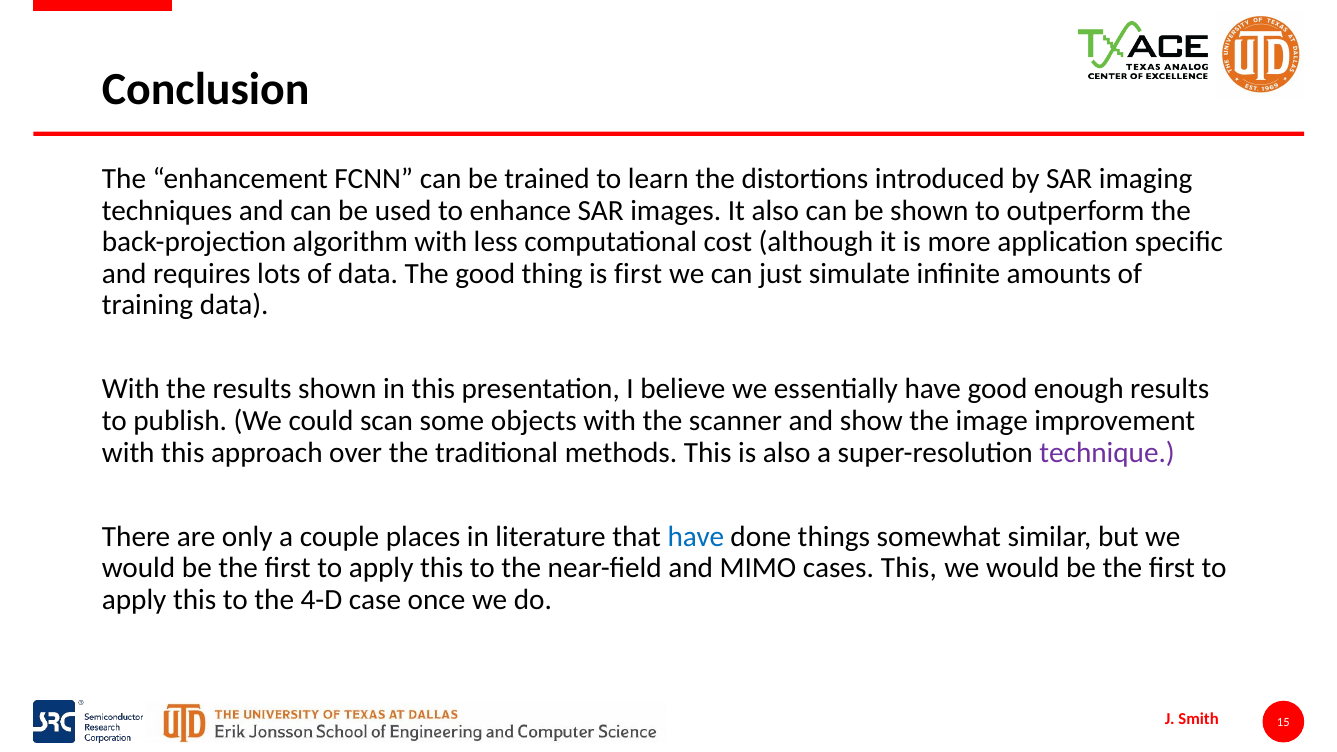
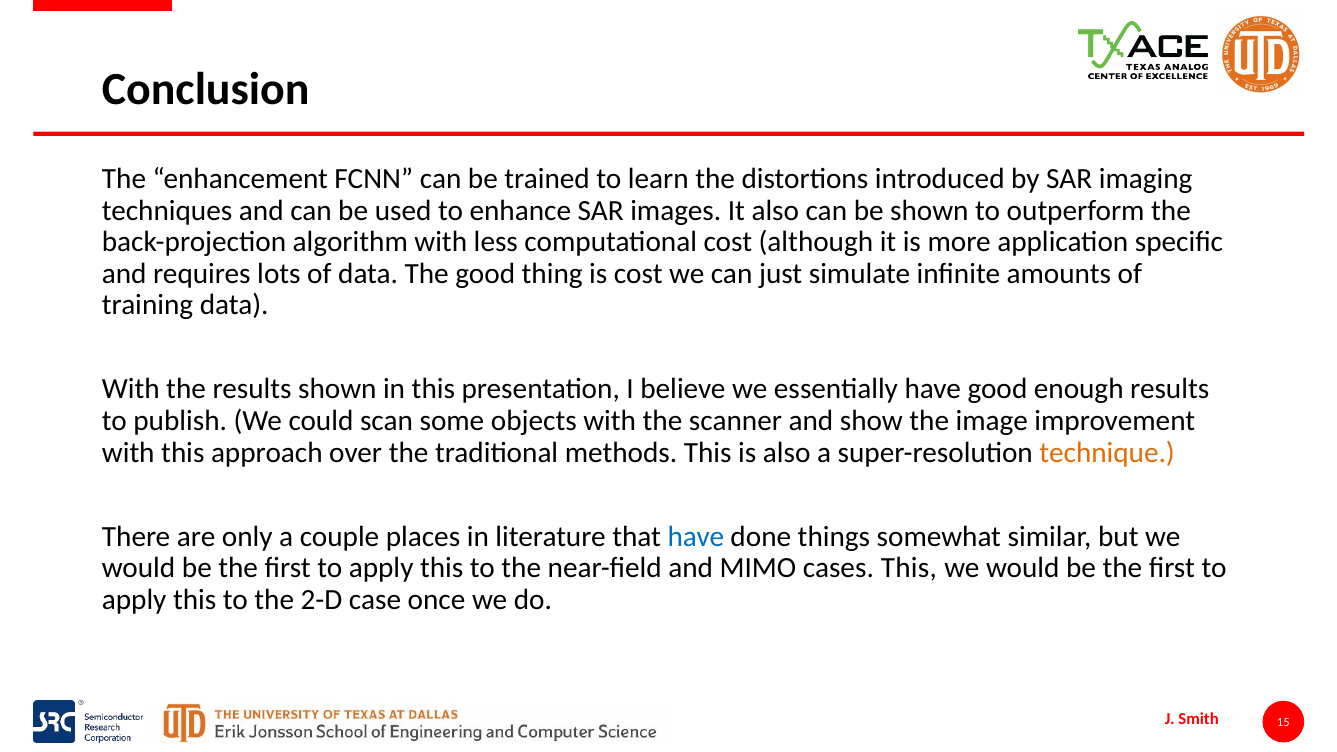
is first: first -> cost (638, 274)
technique colour: purple -> orange (1107, 452)
4-D: 4-D -> 2-D (322, 600)
